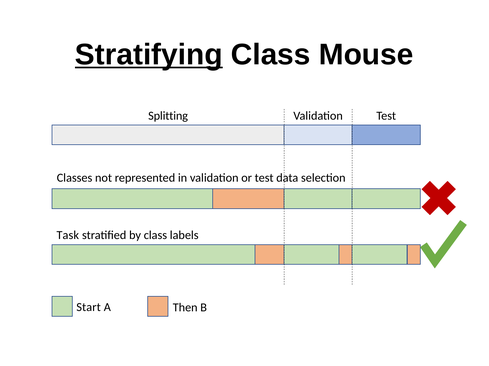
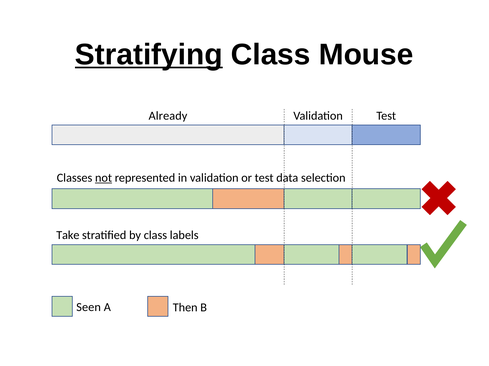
Splitting: Splitting -> Already (168, 116)
not underline: none -> present (104, 178)
Task: Task -> Take (68, 236)
Start: Start -> Seen (89, 308)
